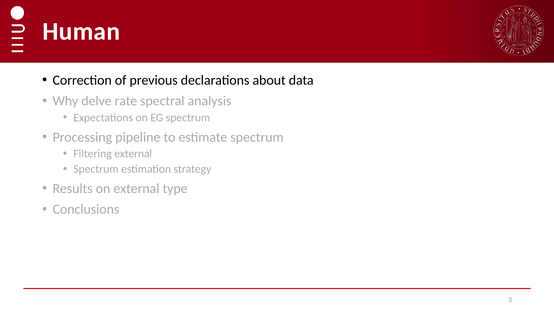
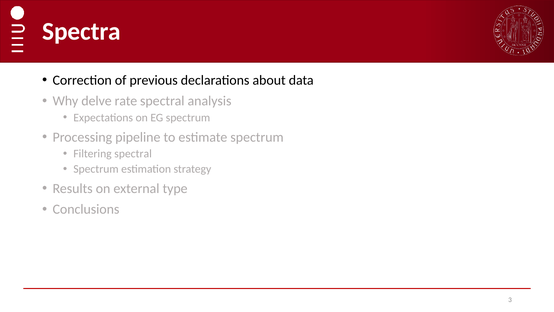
Human: Human -> Spectra (81, 31)
Filtering external: external -> spectral (133, 154)
